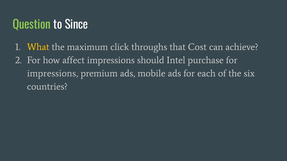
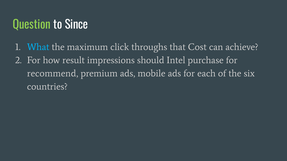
What colour: yellow -> light blue (38, 47)
affect: affect -> result (74, 60)
impressions: impressions -> recommend (53, 74)
